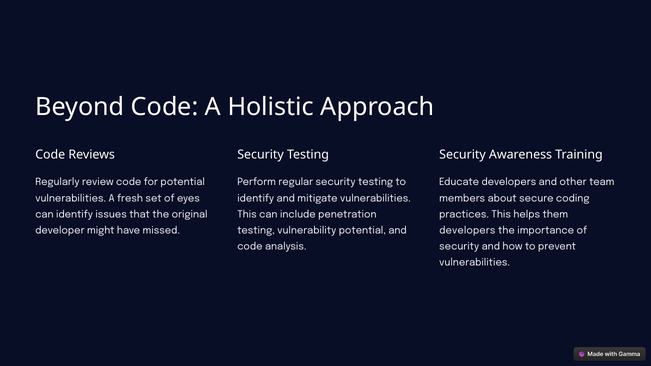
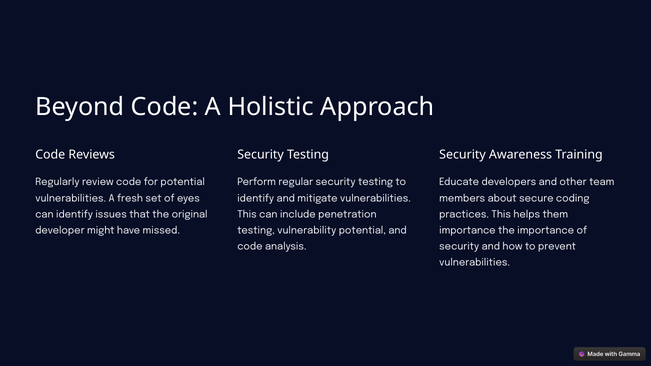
developers: developers -> importance (467, 231)
